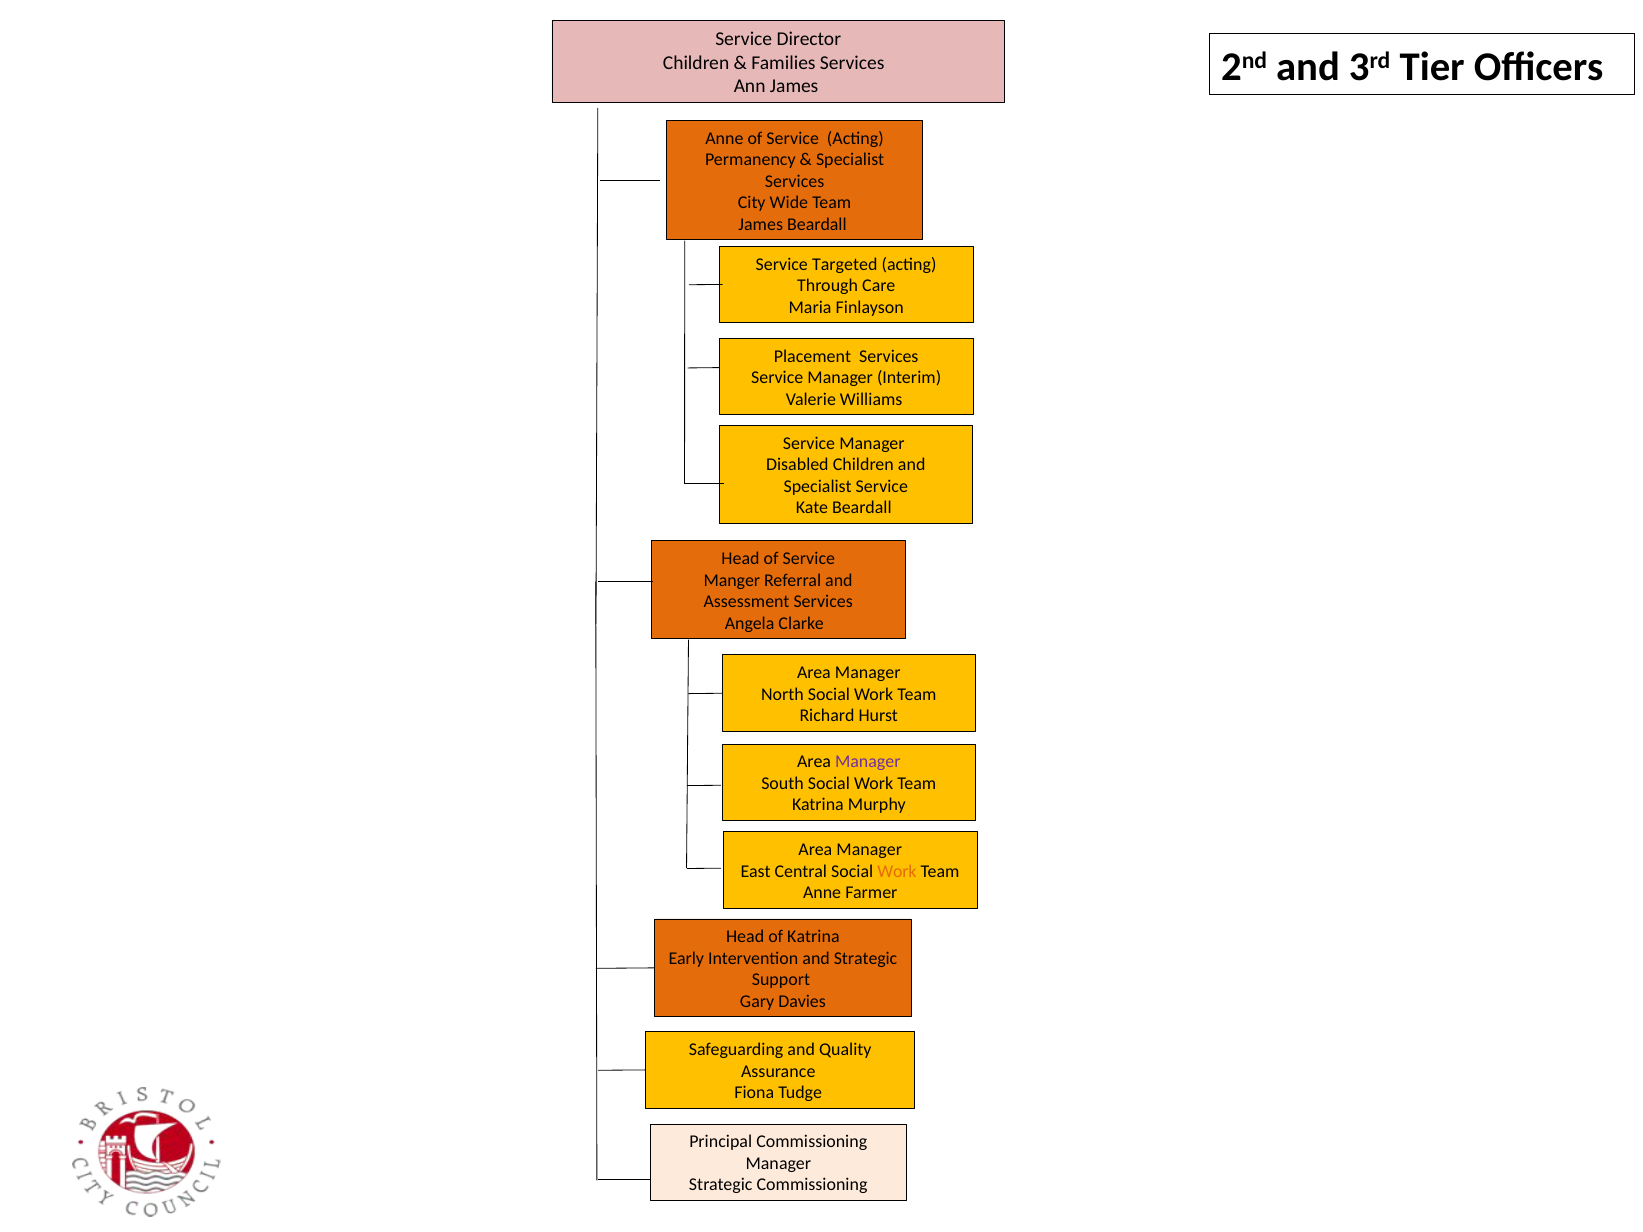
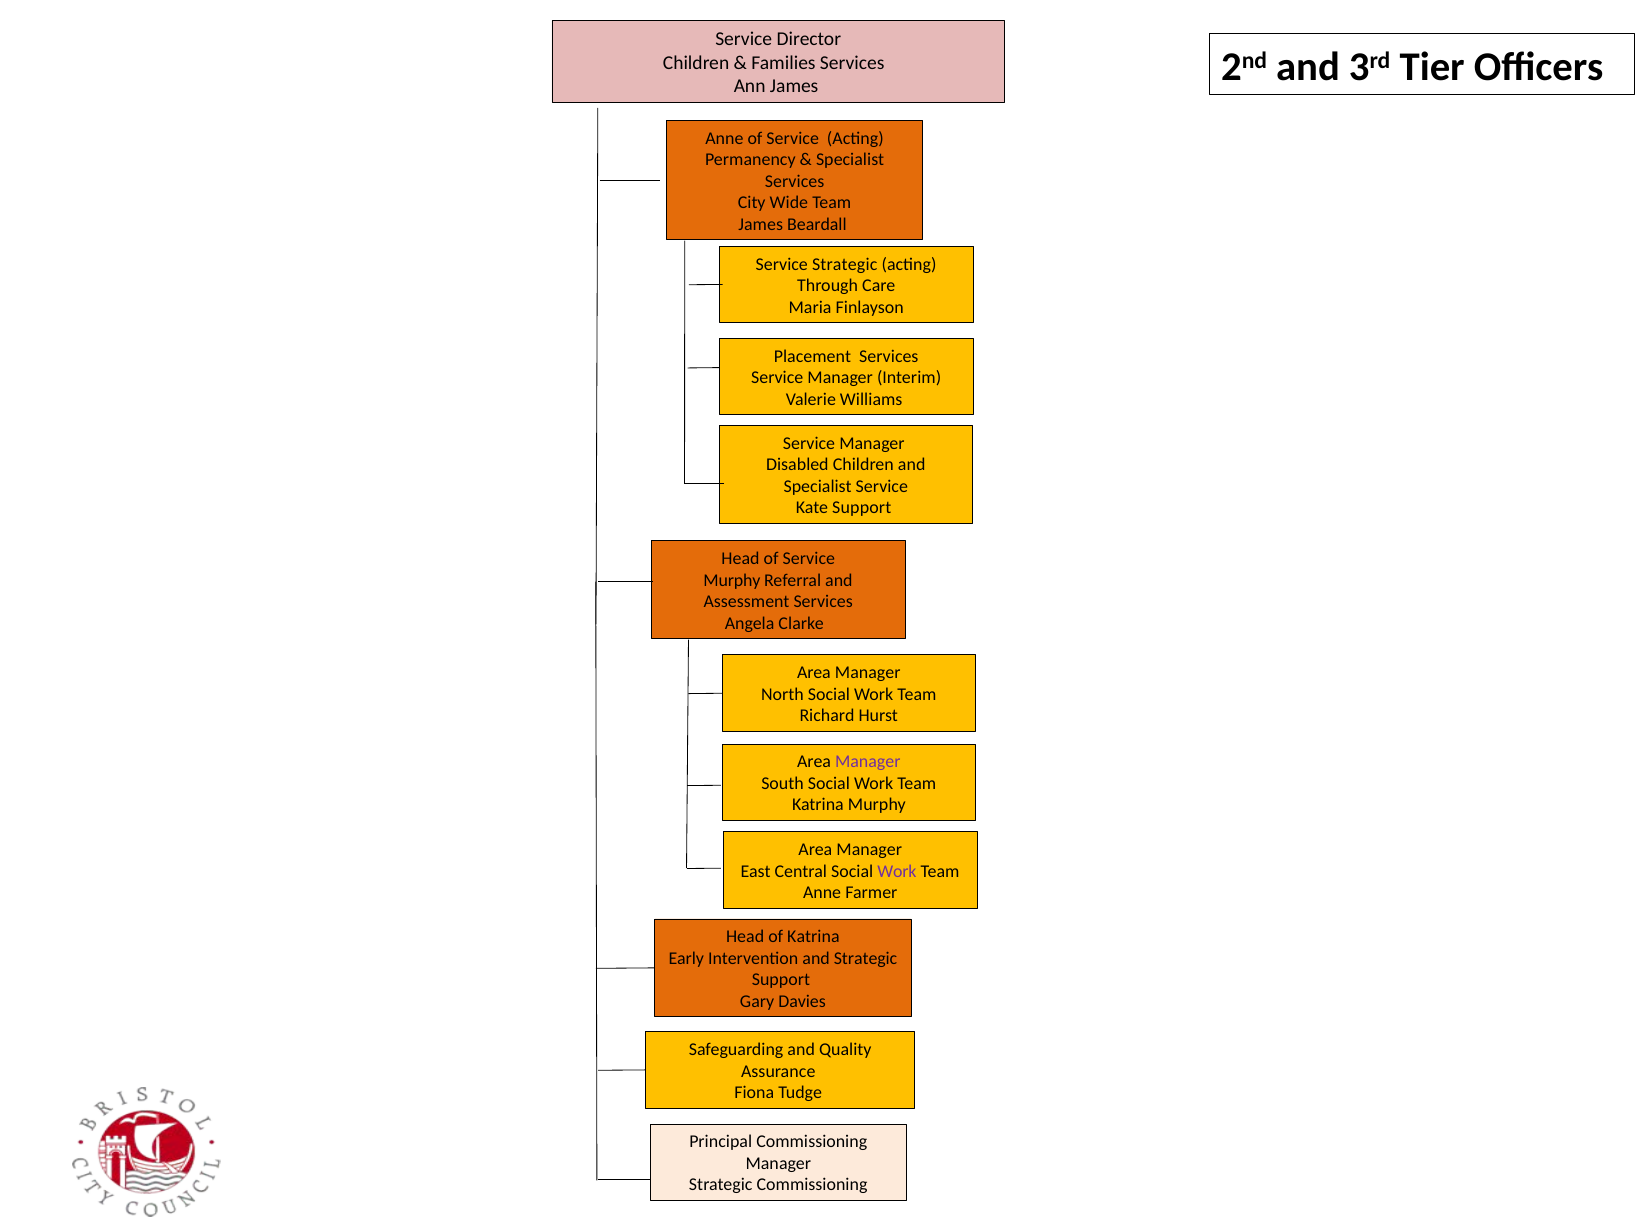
Service Targeted: Targeted -> Strategic (845, 264)
Kate Beardall: Beardall -> Support (862, 508)
Manger: Manger -> Murphy (732, 580)
Work colour: orange -> purple (897, 871)
